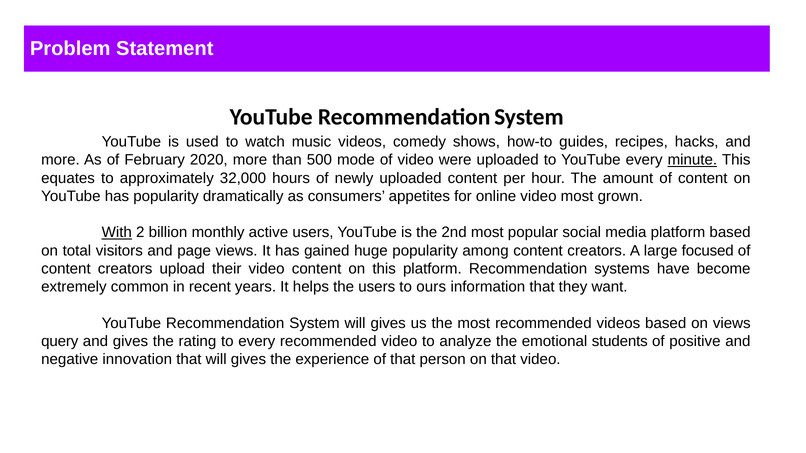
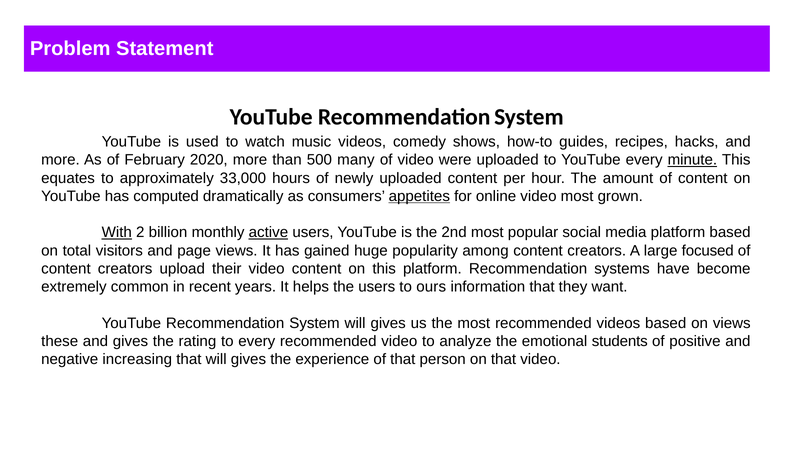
mode: mode -> many (356, 160)
32,000: 32,000 -> 33,000 (243, 178)
has popularity: popularity -> computed (166, 196)
appetites underline: none -> present (419, 196)
active underline: none -> present (268, 233)
query: query -> these (60, 341)
innovation: innovation -> increasing (137, 360)
